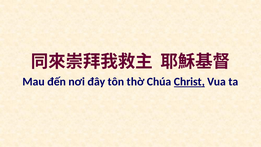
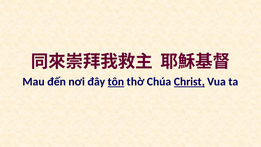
tôn underline: none -> present (116, 82)
